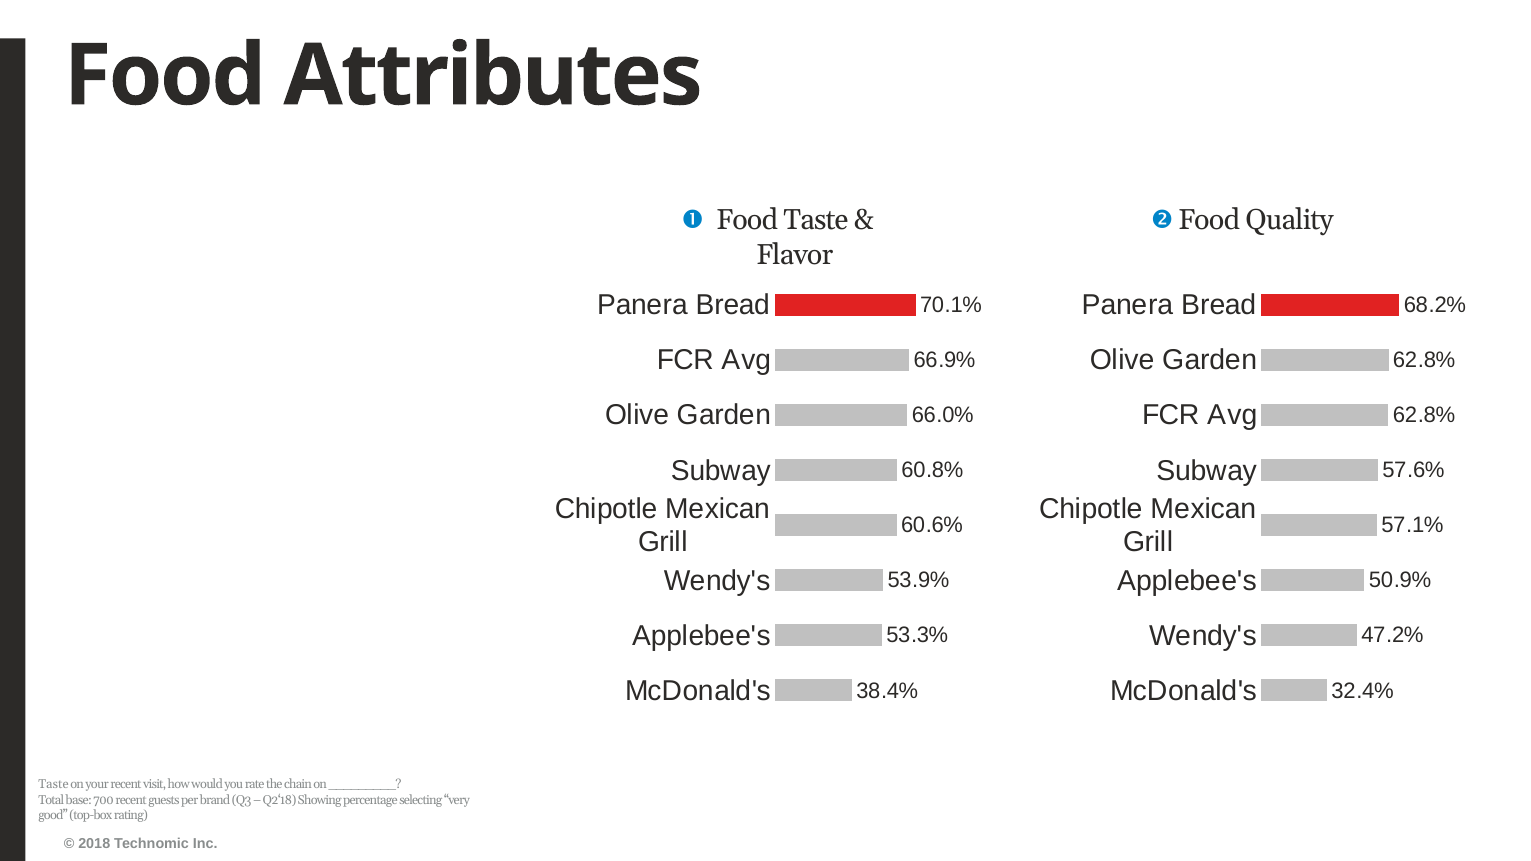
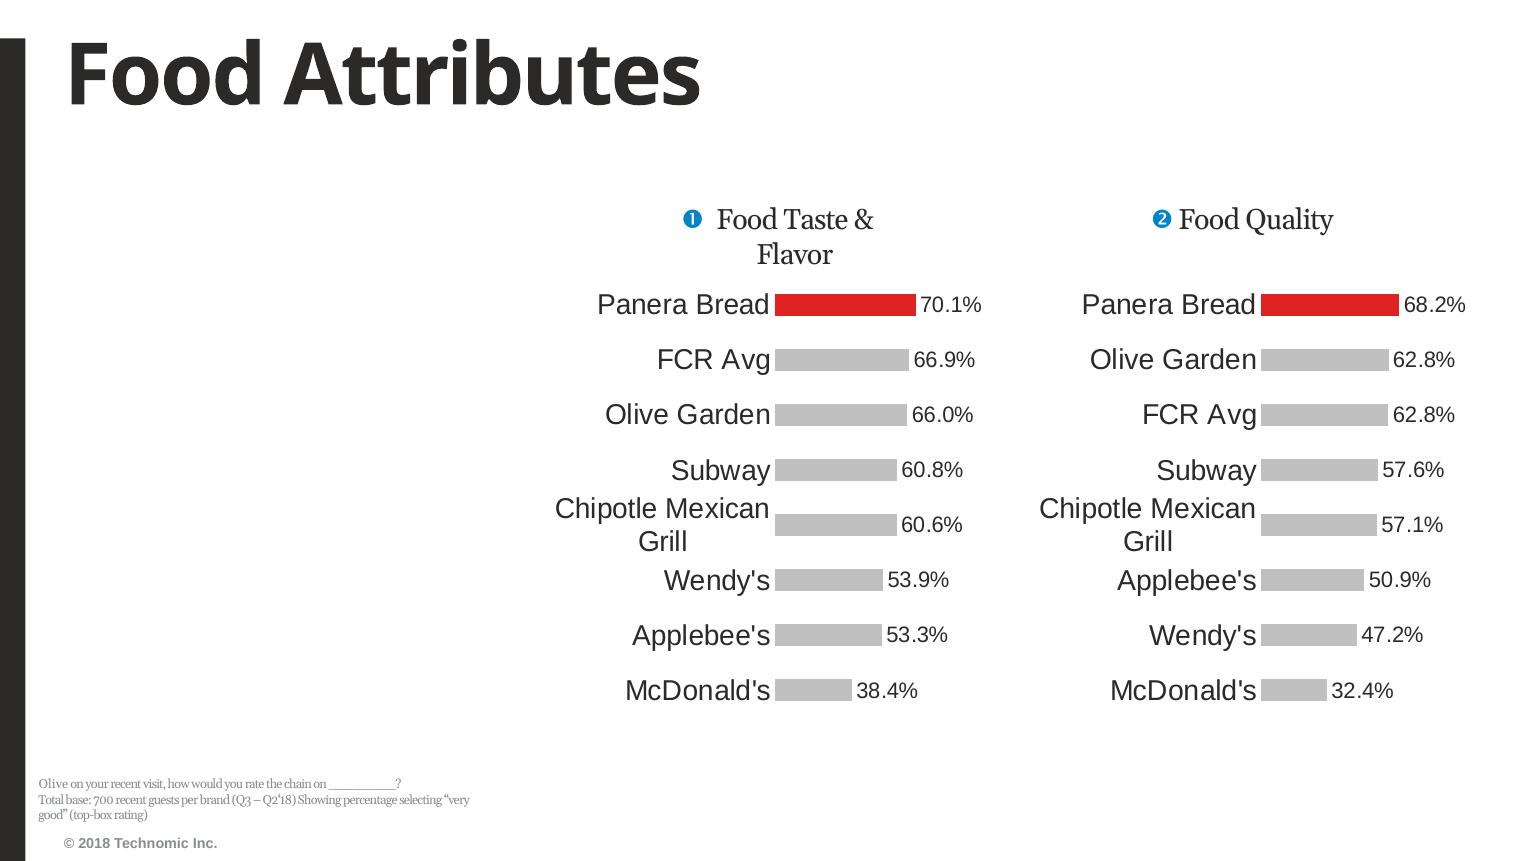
Taste: Taste -> Olive (53, 785)
